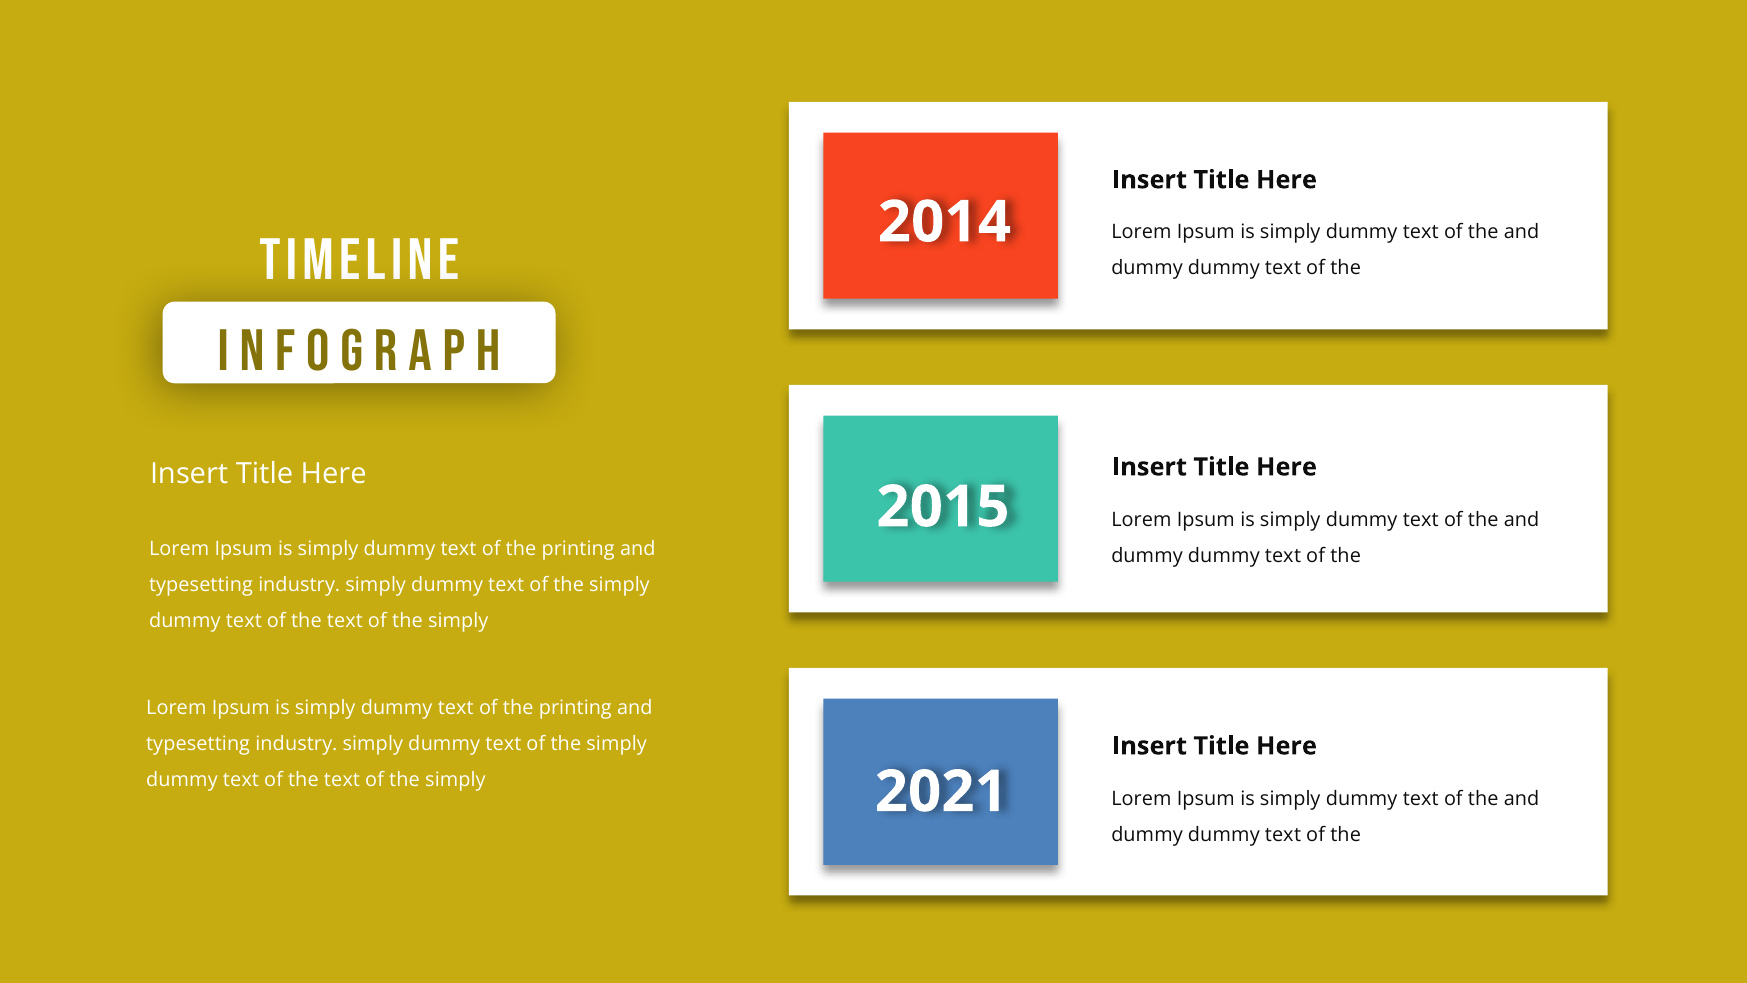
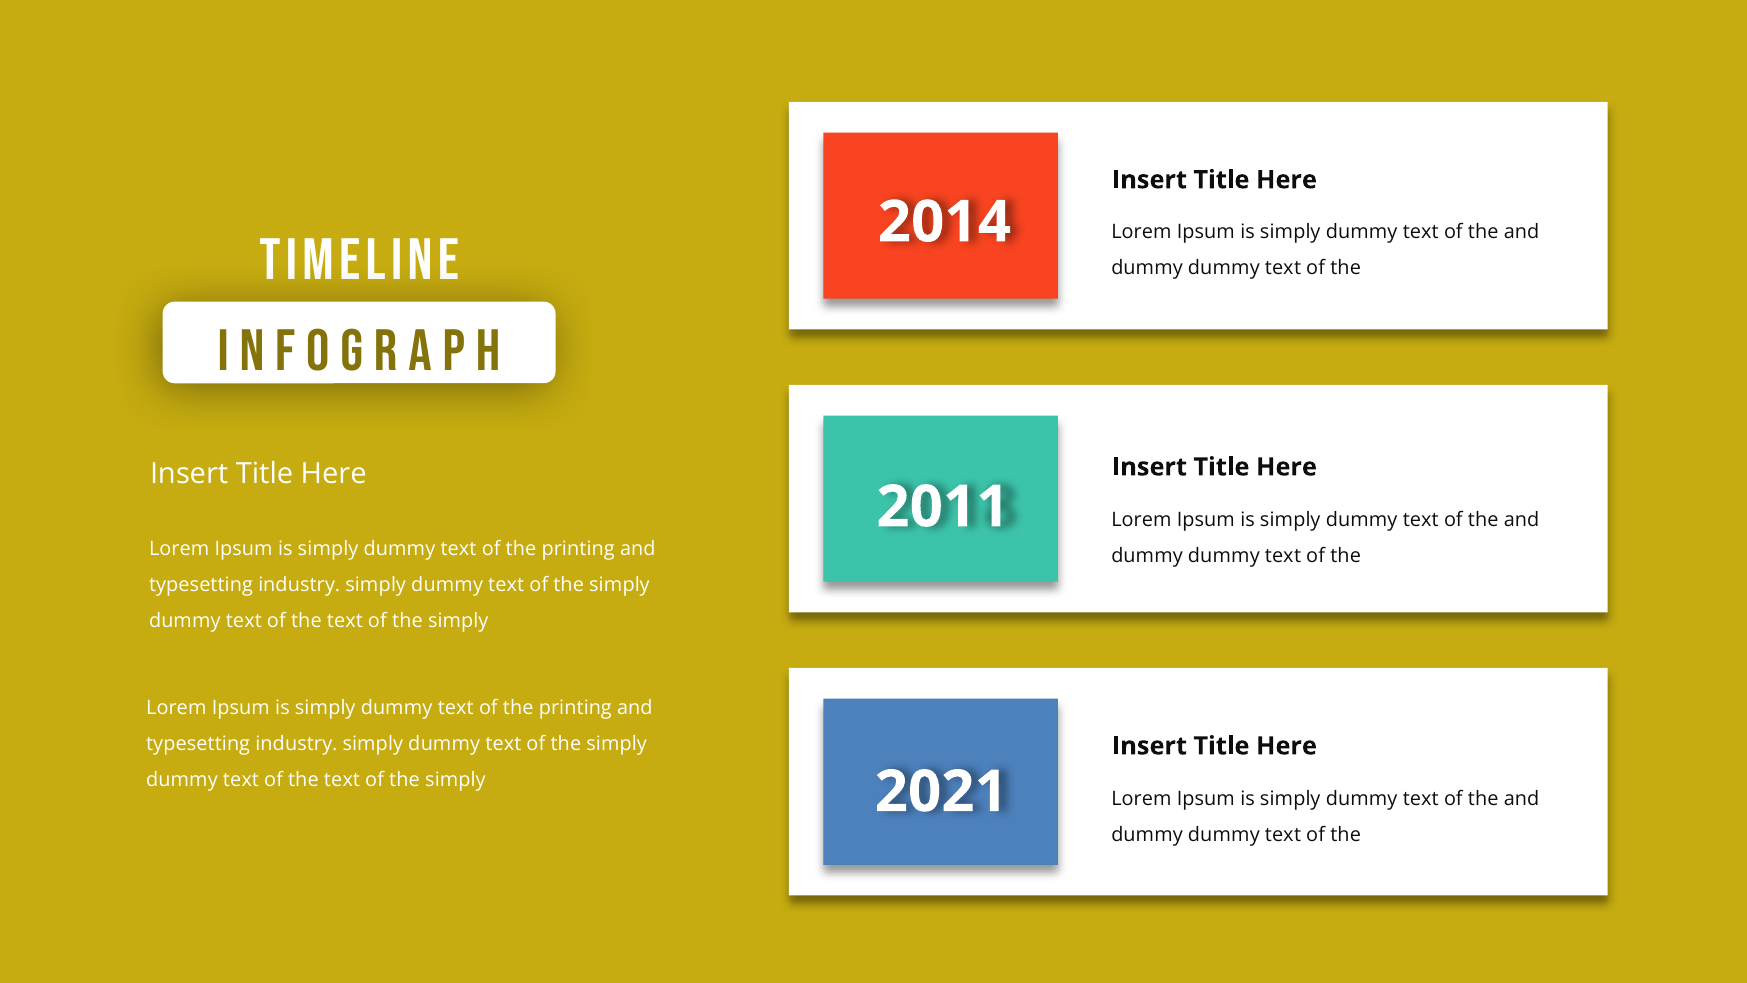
2015: 2015 -> 2011 (943, 507)
